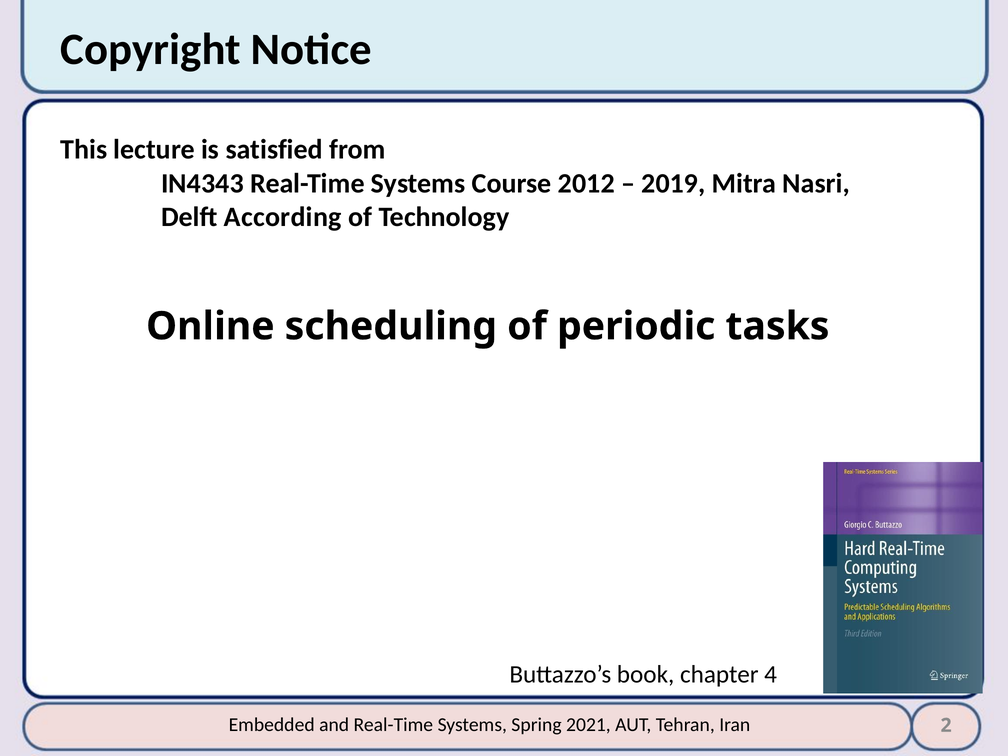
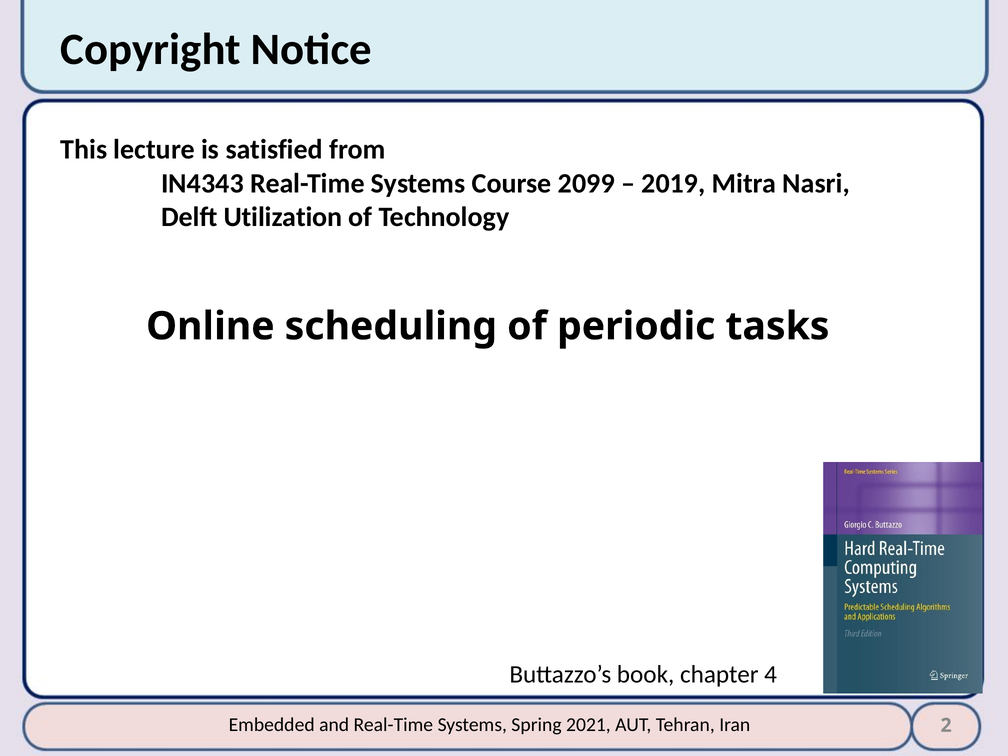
2012: 2012 -> 2099 (586, 183)
According: According -> Utilization (283, 217)
